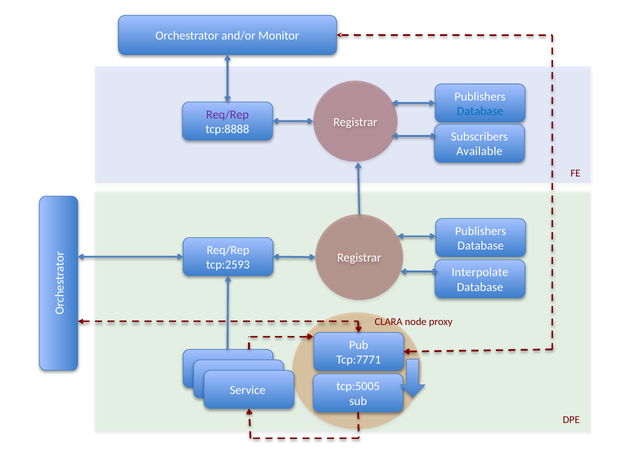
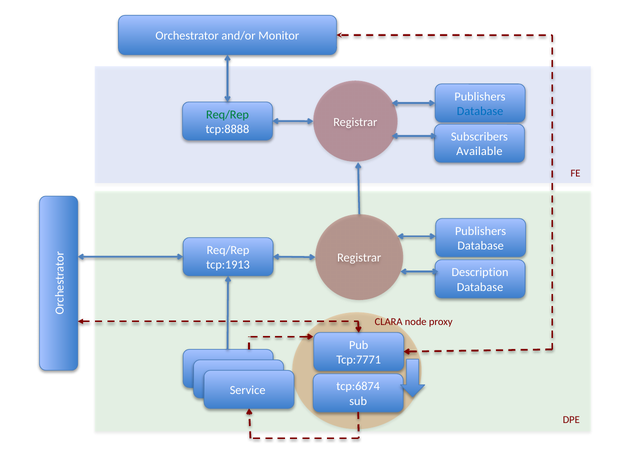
Req/Rep colour: purple -> green (227, 115)
tcp:2593: tcp:2593 -> tcp:1913 (228, 265)
Interpolate: Interpolate -> Description (480, 273)
tcp:5005: tcp:5005 -> tcp:6874 (358, 387)
